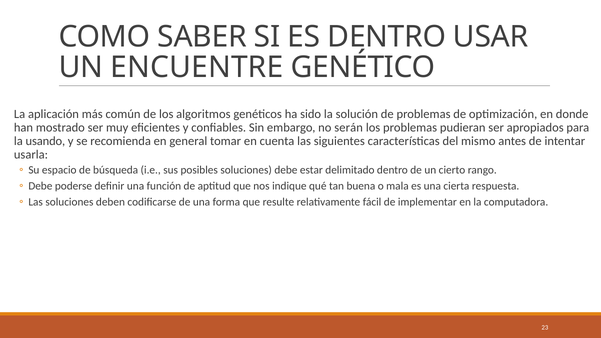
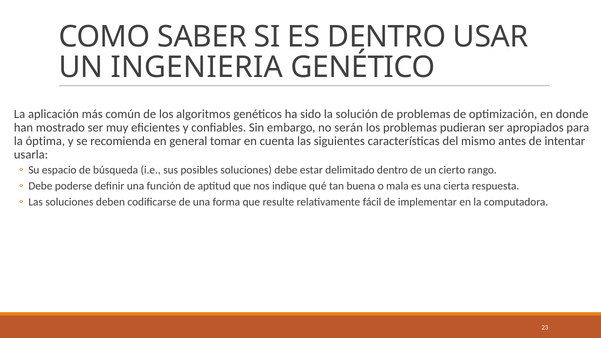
ENCUENTRE: ENCUENTRE -> INGENIERIA (197, 67)
usando: usando -> óptima (45, 141)
